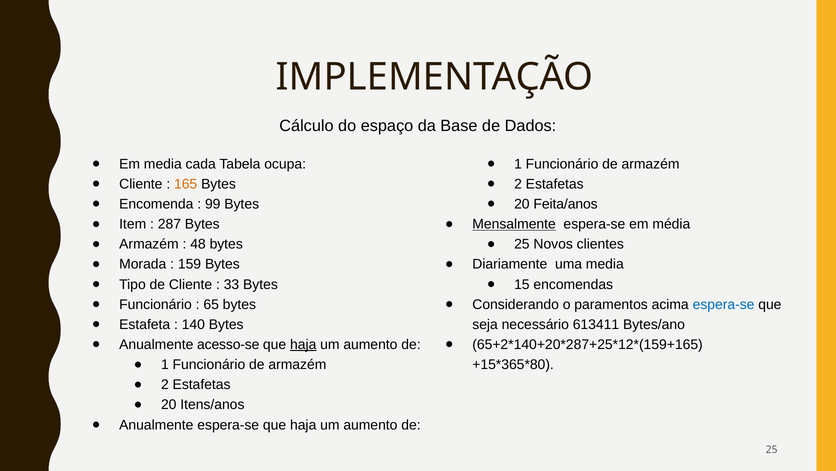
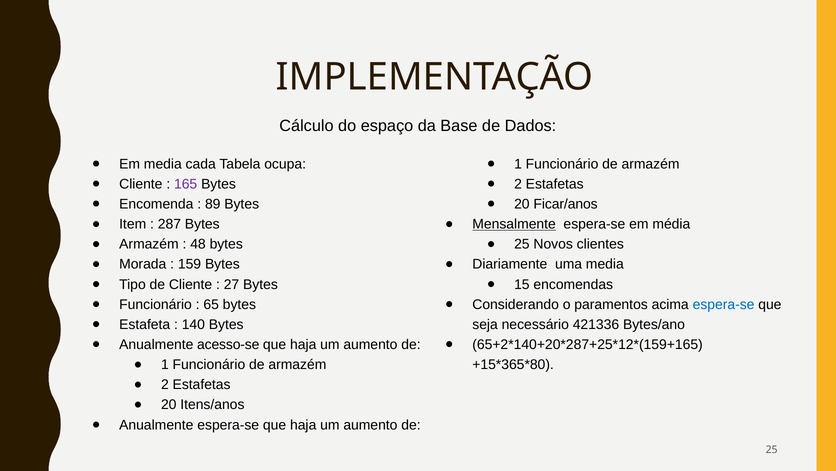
165 colour: orange -> purple (186, 184)
99: 99 -> 89 (213, 204)
Feita/anos: Feita/anos -> Ficar/anos (566, 204)
33: 33 -> 27 (231, 284)
613411: 613411 -> 421336 (596, 324)
haja underline: present -> none (303, 344)
